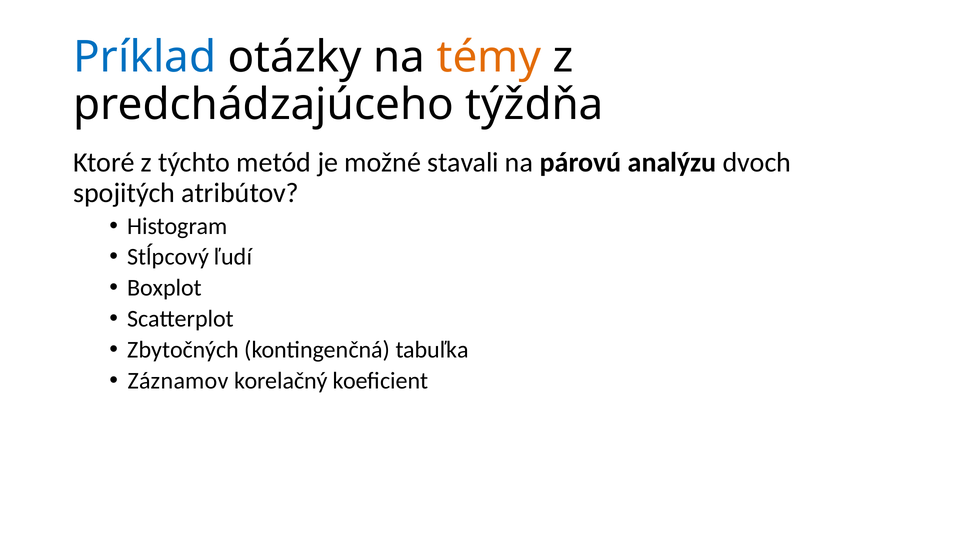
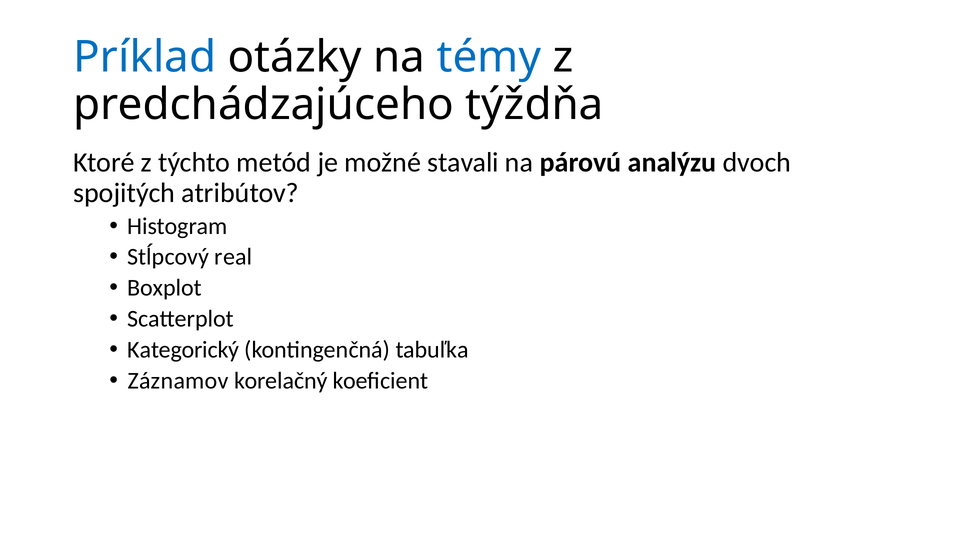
témy colour: orange -> blue (489, 57)
ľudí: ľudí -> real (233, 257)
Zbytočných: Zbytočných -> Kategorický (183, 350)
